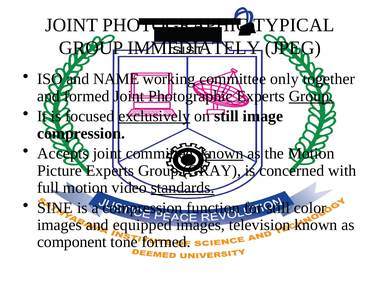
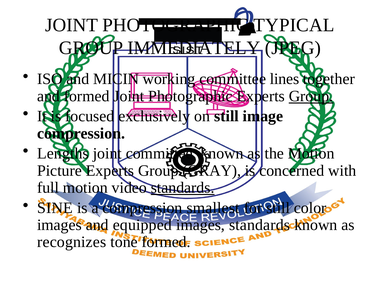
NAME: NAME -> MICIN (116, 79)
only: only -> lines (285, 79)
exclusively underline: present -> none (154, 116)
Accepts: Accepts -> Lengths (63, 153)
known underline: present -> none (222, 153)
function: function -> smallest (213, 208)
images television: television -> standards (260, 225)
component: component -> recognizes (72, 242)
